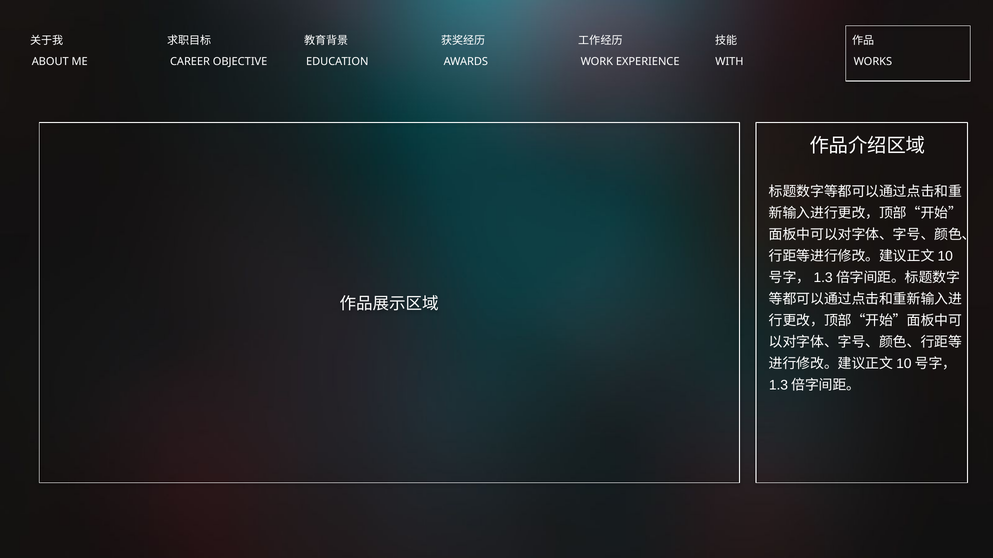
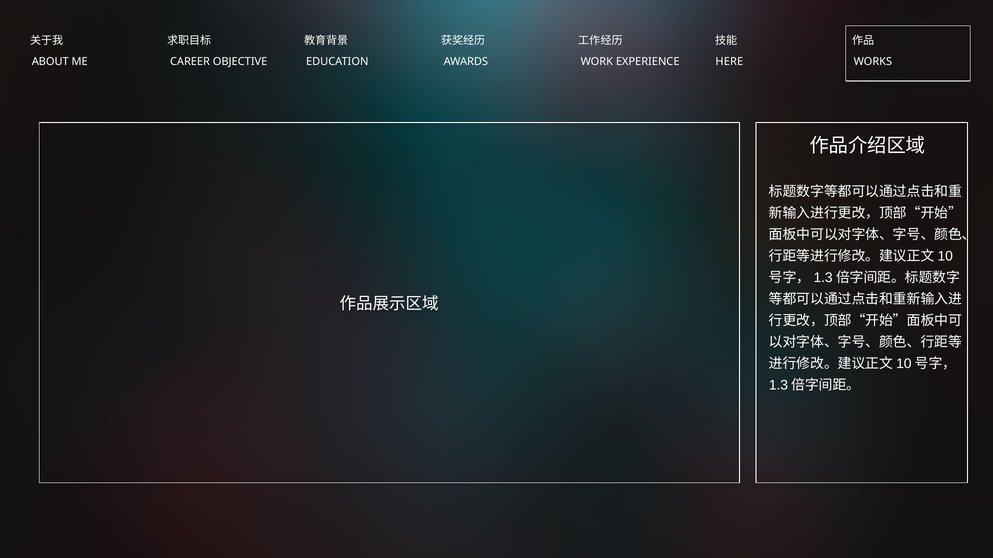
WITH: WITH -> HERE (729, 62)
